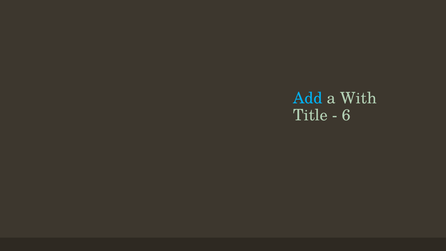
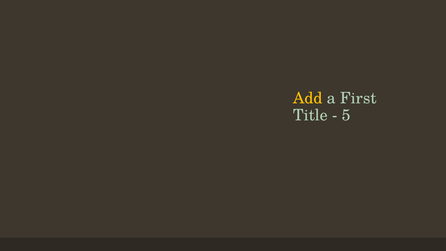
Add colour: light blue -> yellow (308, 98)
With: With -> First (358, 98)
6: 6 -> 5 (346, 115)
